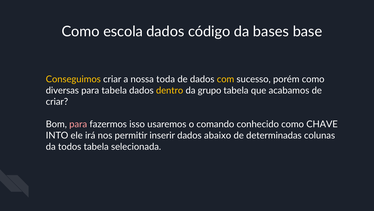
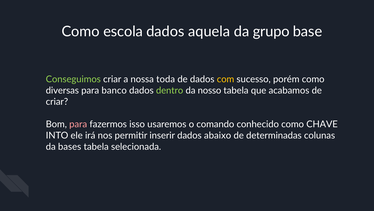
código: código -> aquela (209, 31)
bases: bases -> grupo (271, 31)
Conseguimos colour: yellow -> light green (73, 79)
para tabela: tabela -> banco (114, 90)
dentro colour: yellow -> light green (170, 90)
grupo: grupo -> nosso (210, 90)
todos: todos -> bases (70, 146)
